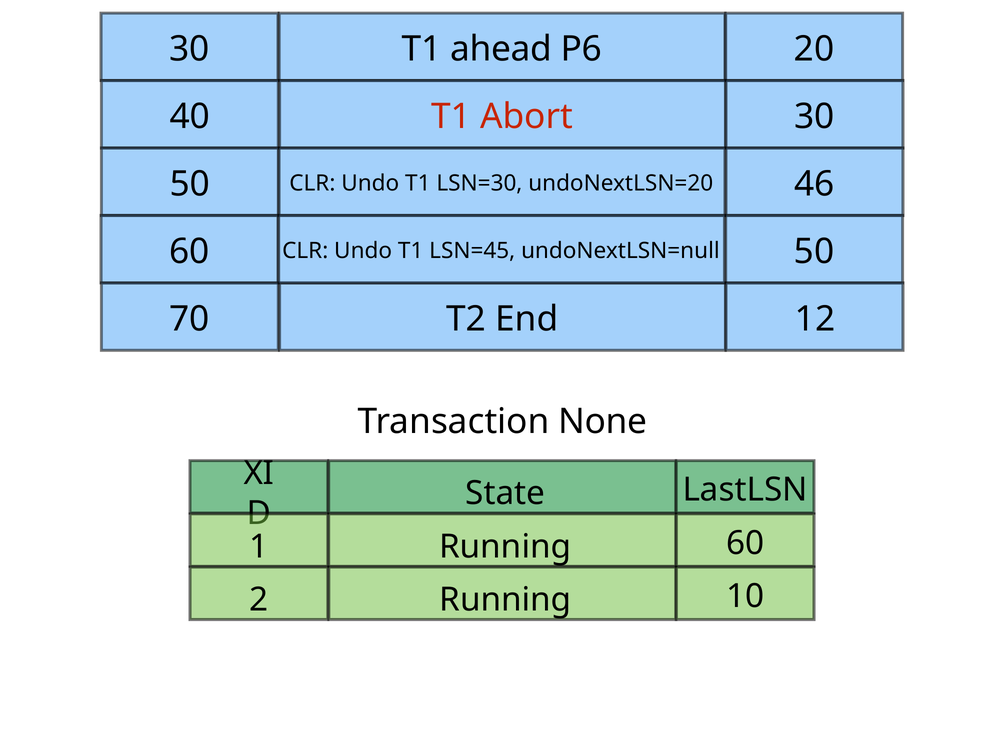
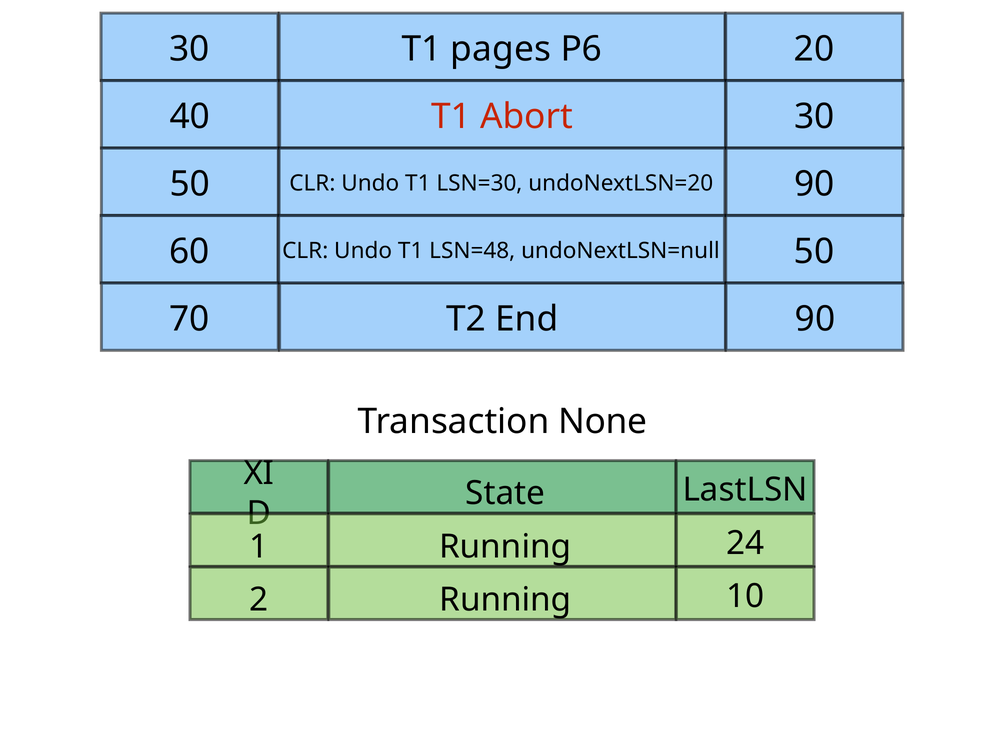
ahead: ahead -> pages (501, 49)
50 46: 46 -> 90 (814, 184)
LSN=45: LSN=45 -> LSN=48 (472, 251)
70 12: 12 -> 90 (815, 319)
60: 60 -> 24 (745, 543)
